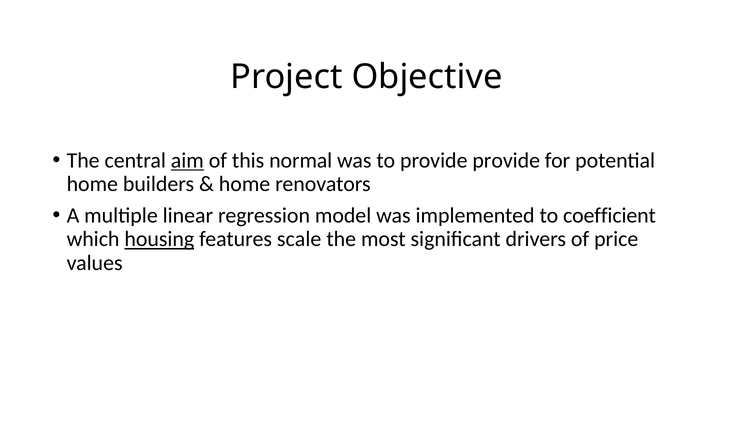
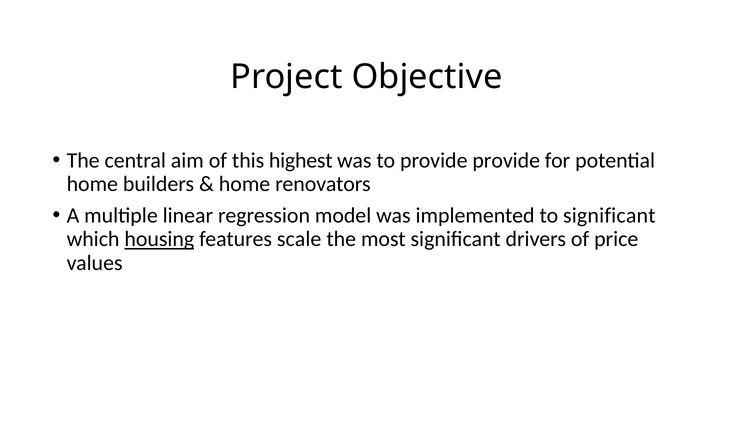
aim underline: present -> none (187, 161)
normal: normal -> highest (301, 161)
to coefficient: coefficient -> significant (609, 216)
